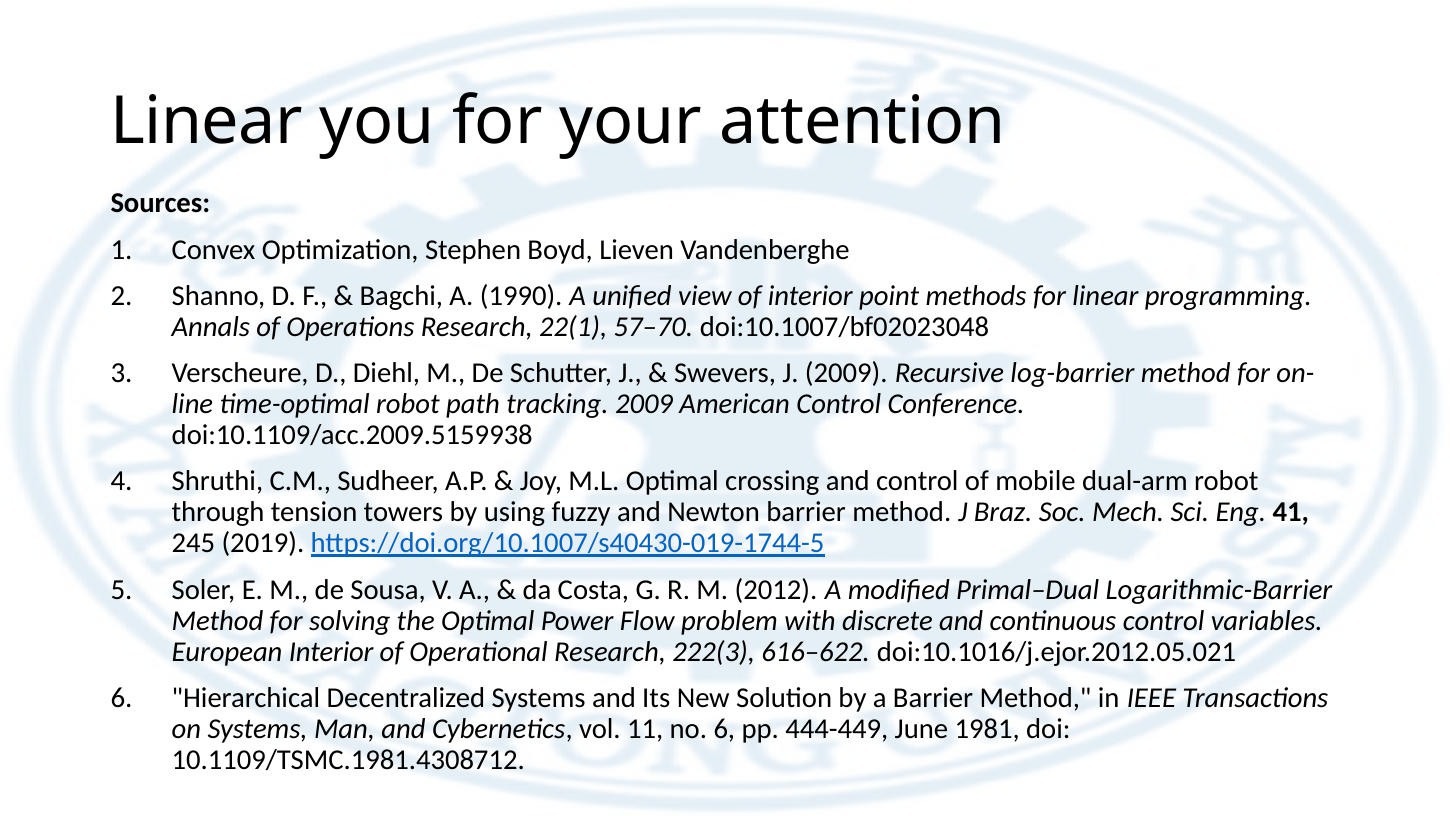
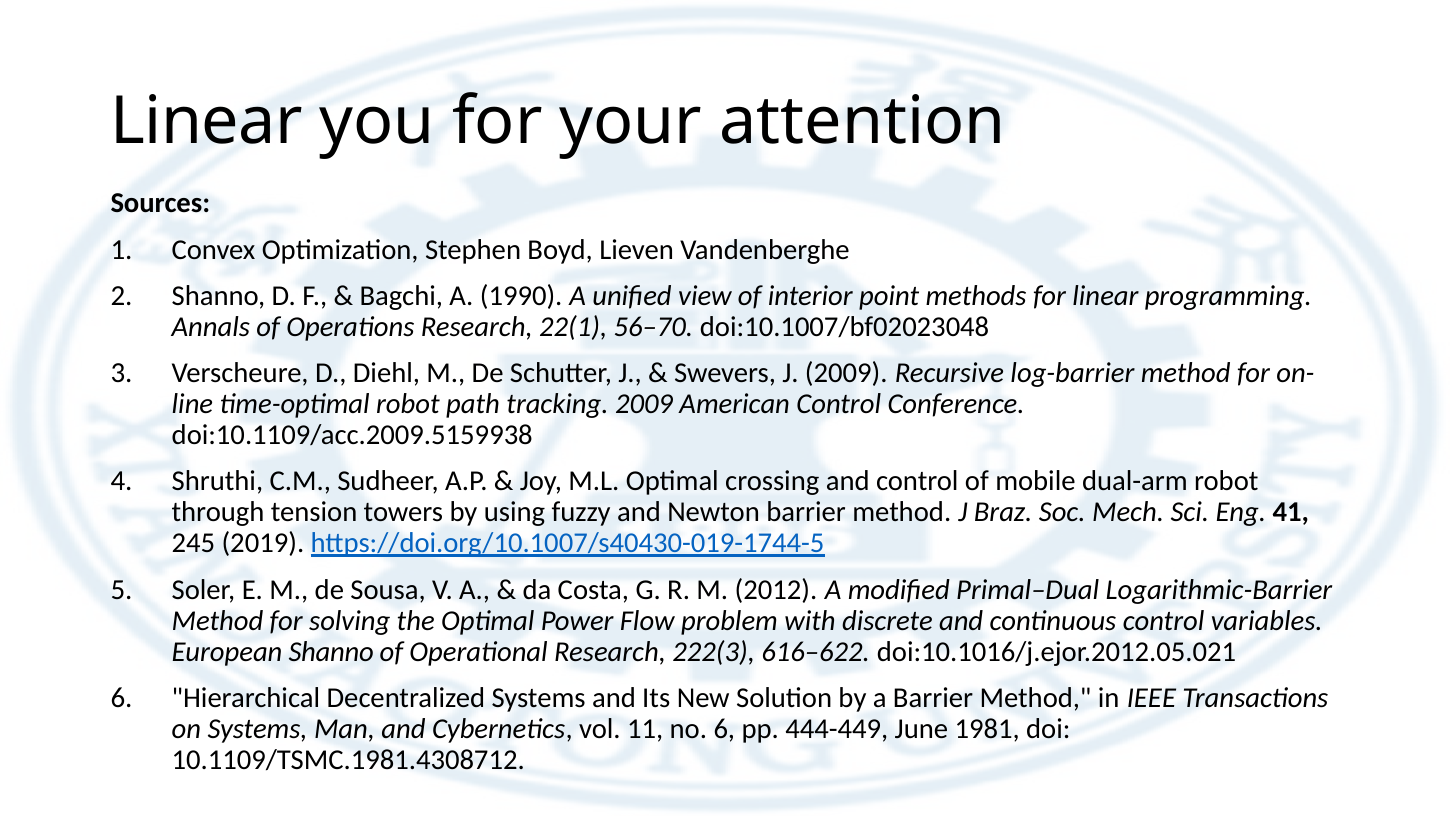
57–70: 57–70 -> 56–70 (653, 327)
European Interior: Interior -> Shanno (331, 651)
